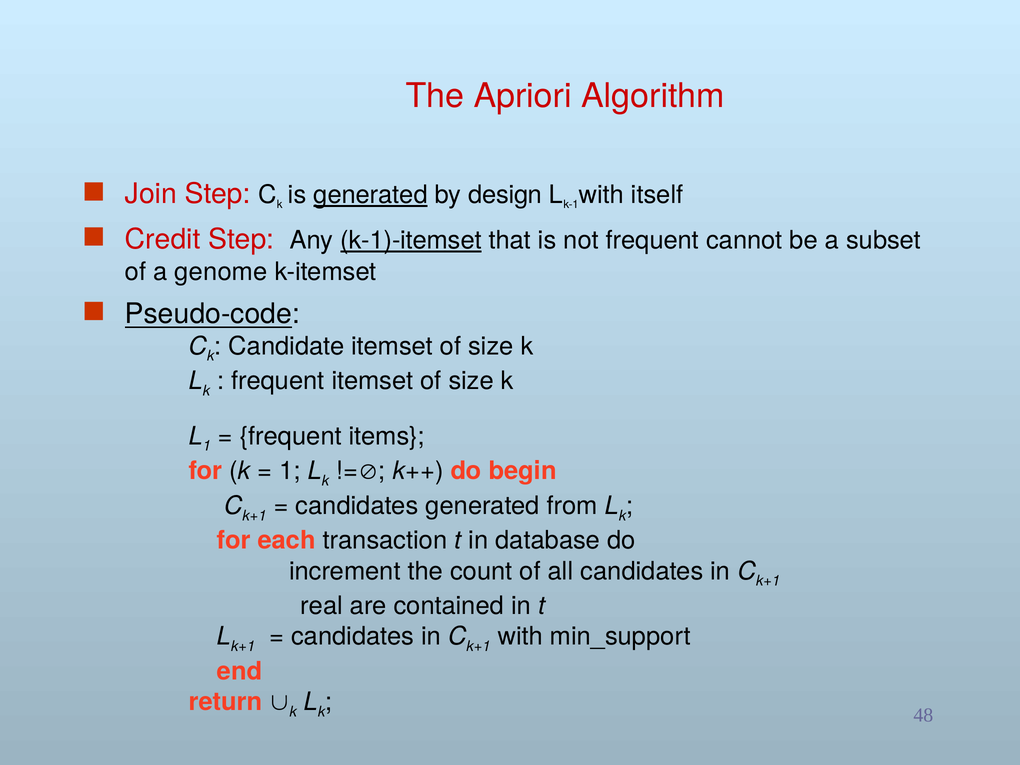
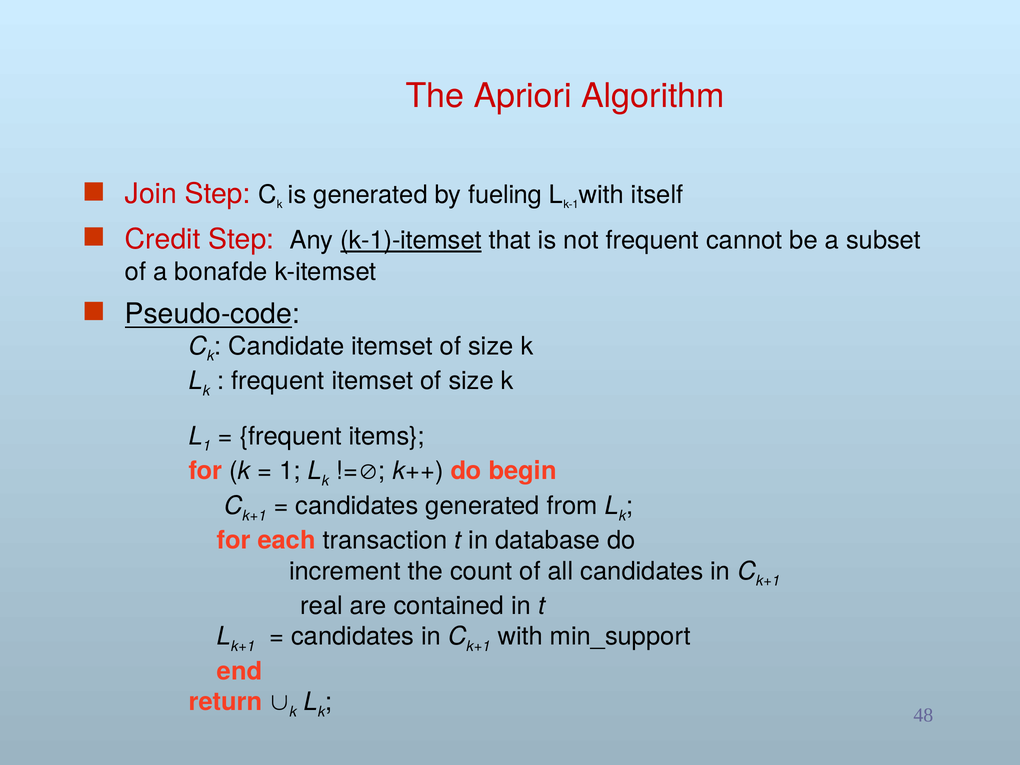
generated underline: present -> none (371, 195)
design: design -> fueling (505, 195)
genome: genome -> bonafde (221, 272)
